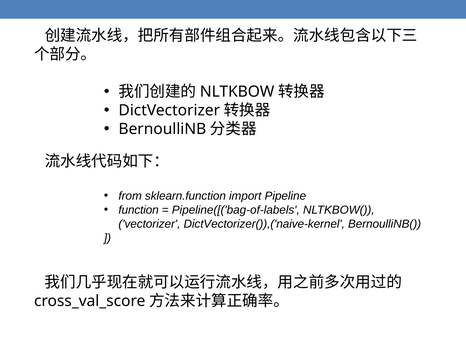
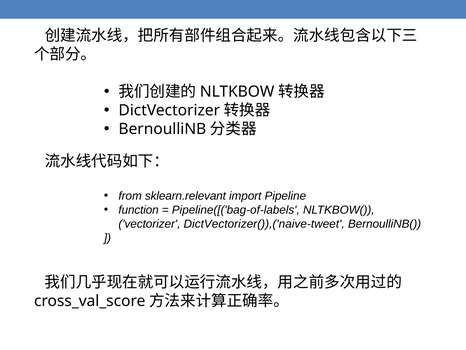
sklearn.function: sklearn.function -> sklearn.relevant (185, 196)
DictVectorizer()),('naive-kernel: DictVectorizer()),('naive-kernel -> DictVectorizer()),('naive-tweet (264, 224)
